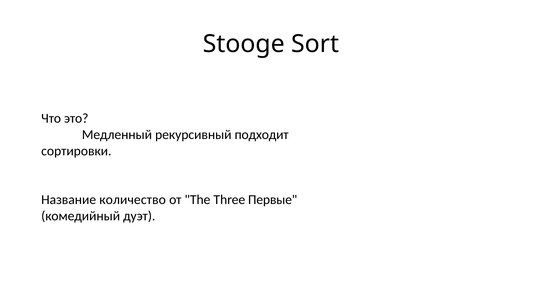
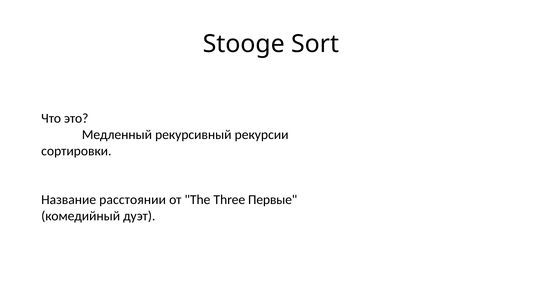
подходит: подходит -> рекурсии (262, 135)
количество: количество -> расстоянии (133, 200)
